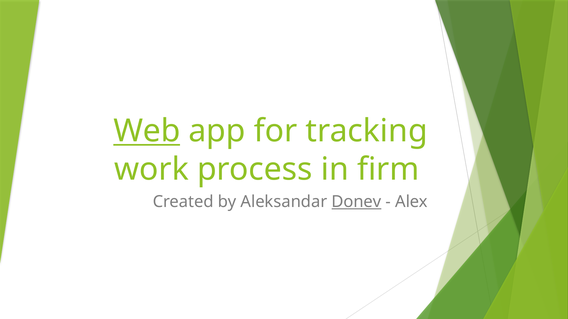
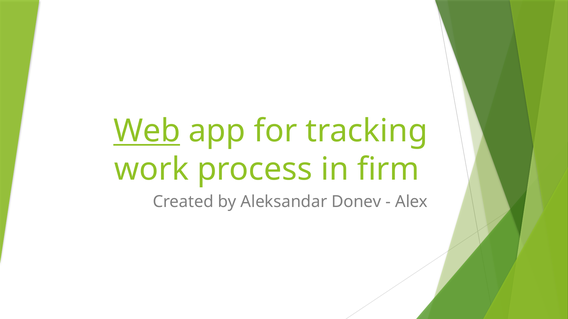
Donev underline: present -> none (356, 202)
